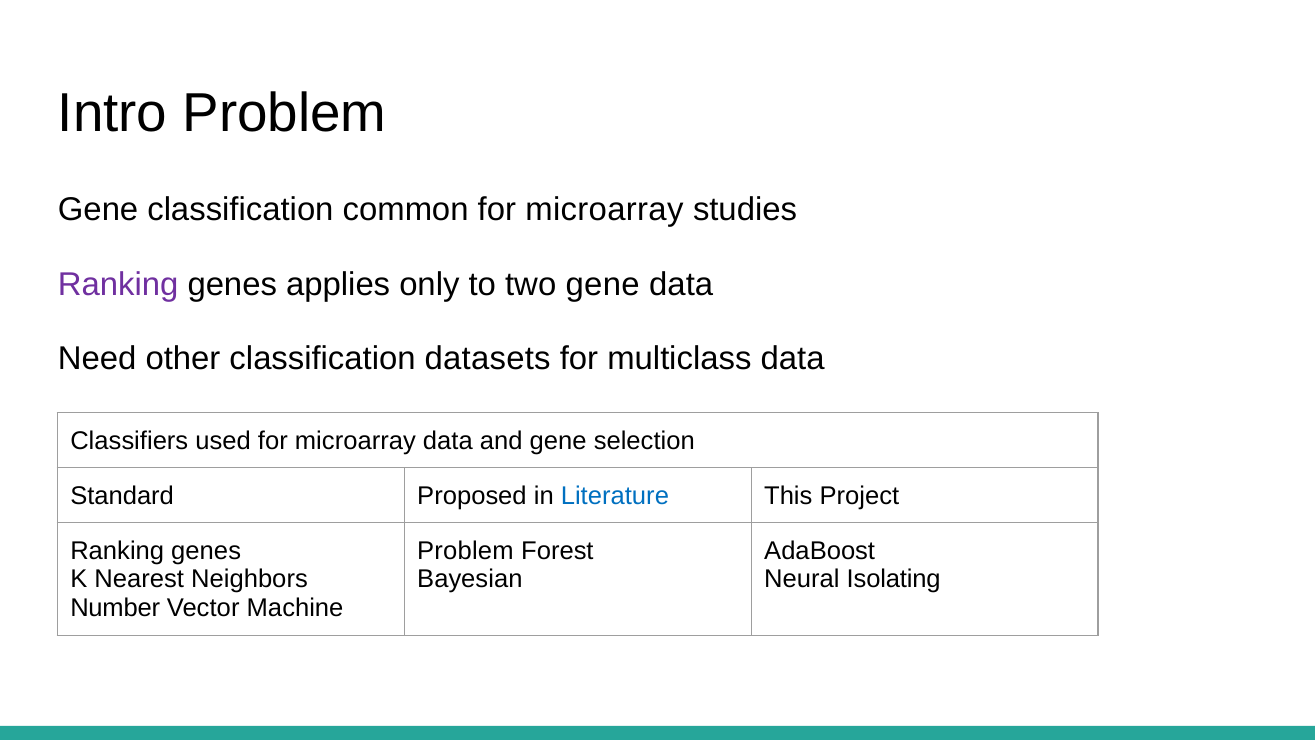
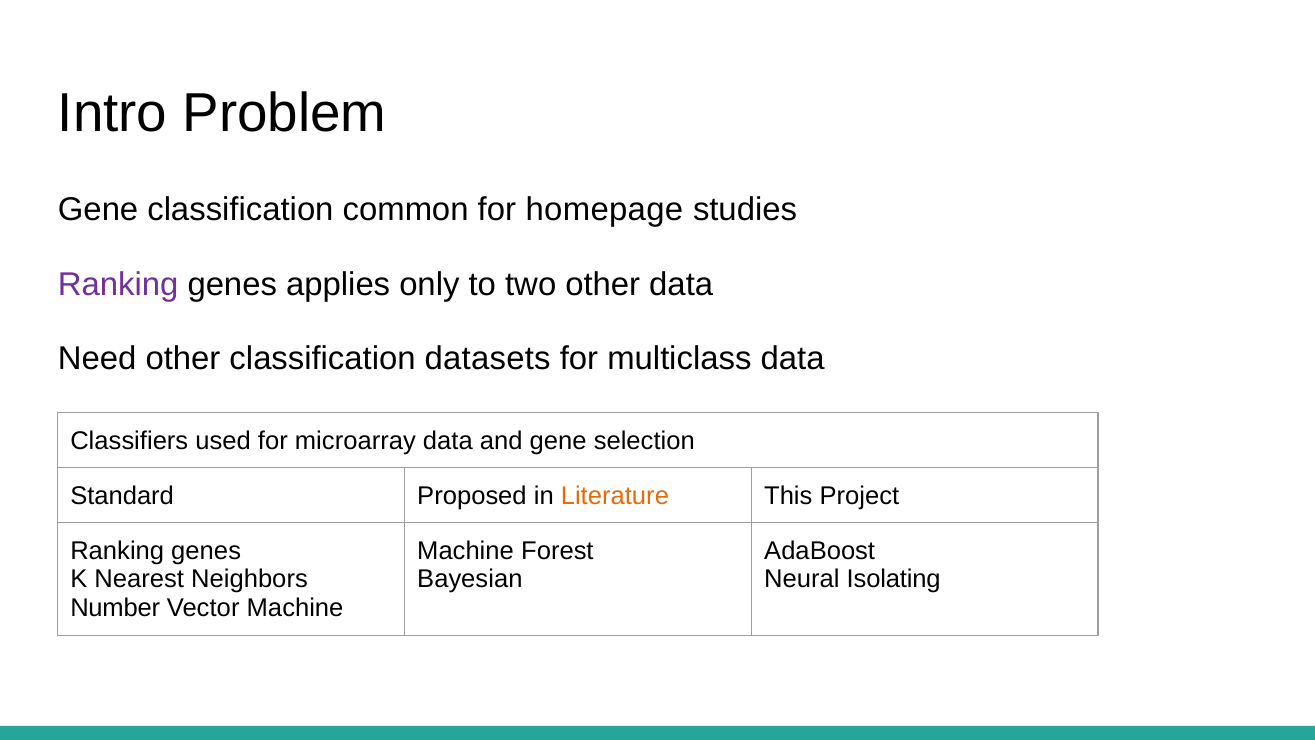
common for microarray: microarray -> homepage (604, 210)
two gene: gene -> other (603, 284)
Literature colour: blue -> orange (615, 496)
Problem: Problem -> Machine (466, 550)
